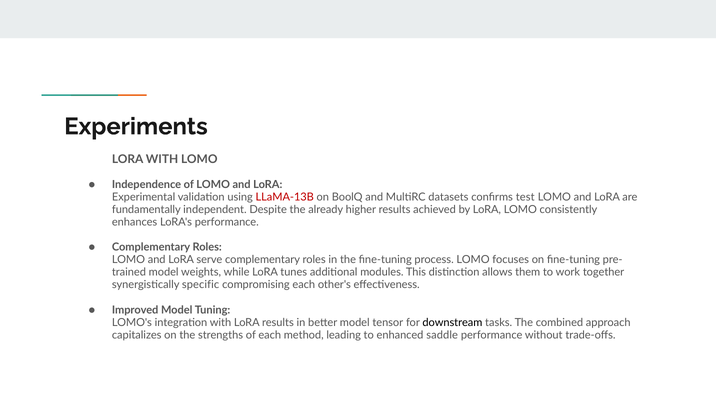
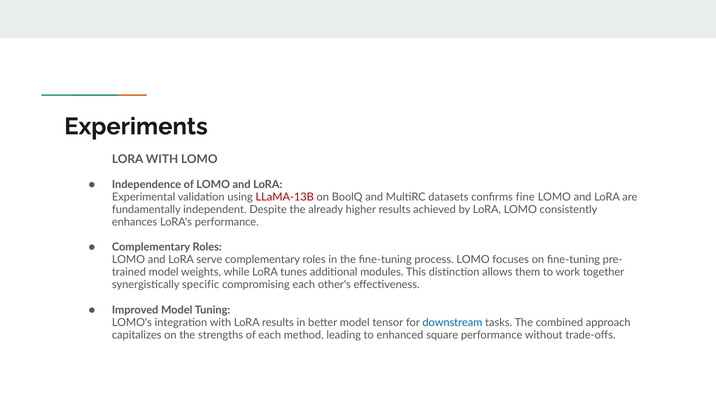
test: test -> fine (525, 197)
downstream colour: black -> blue (452, 322)
saddle: saddle -> square (442, 335)
